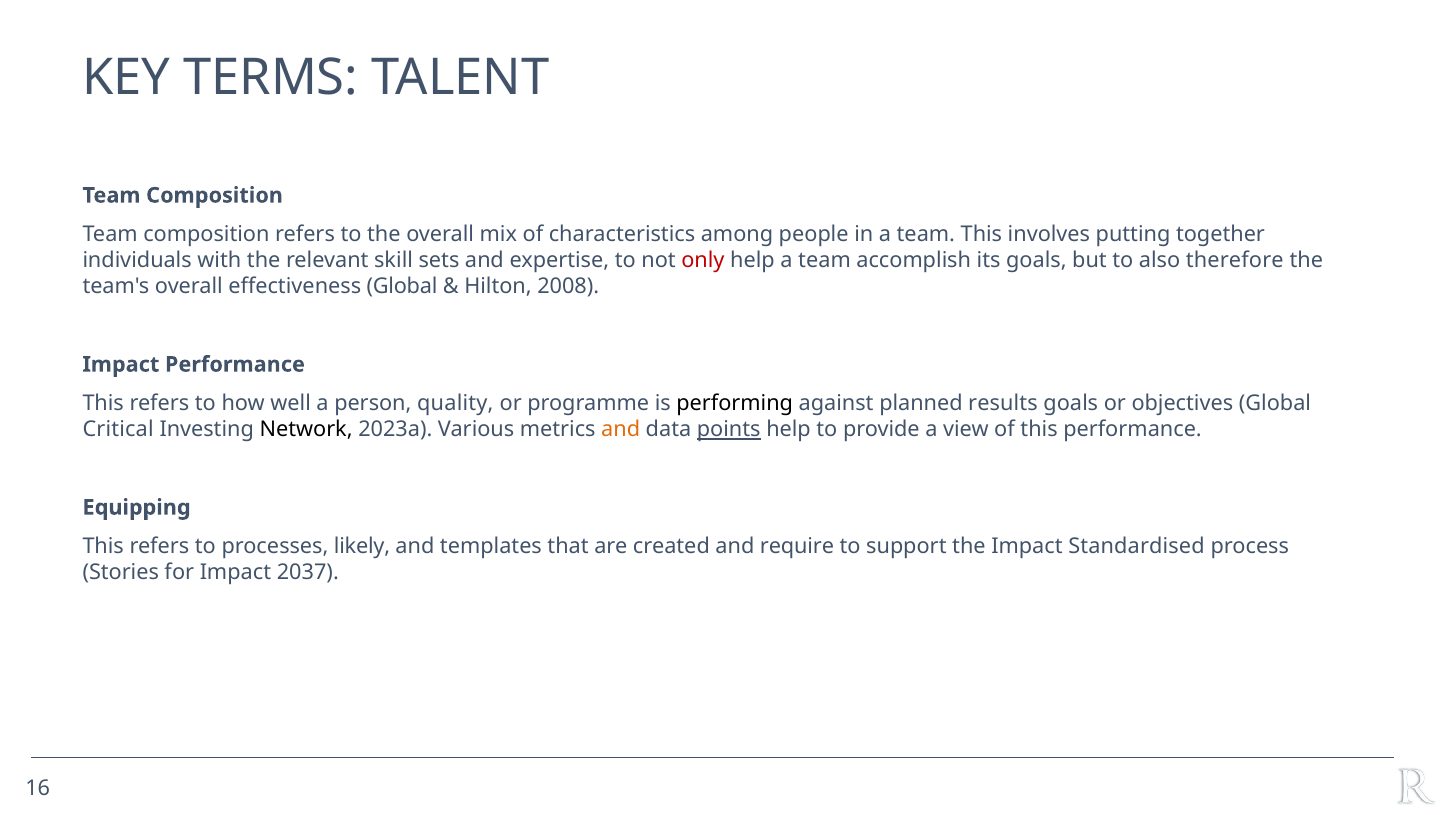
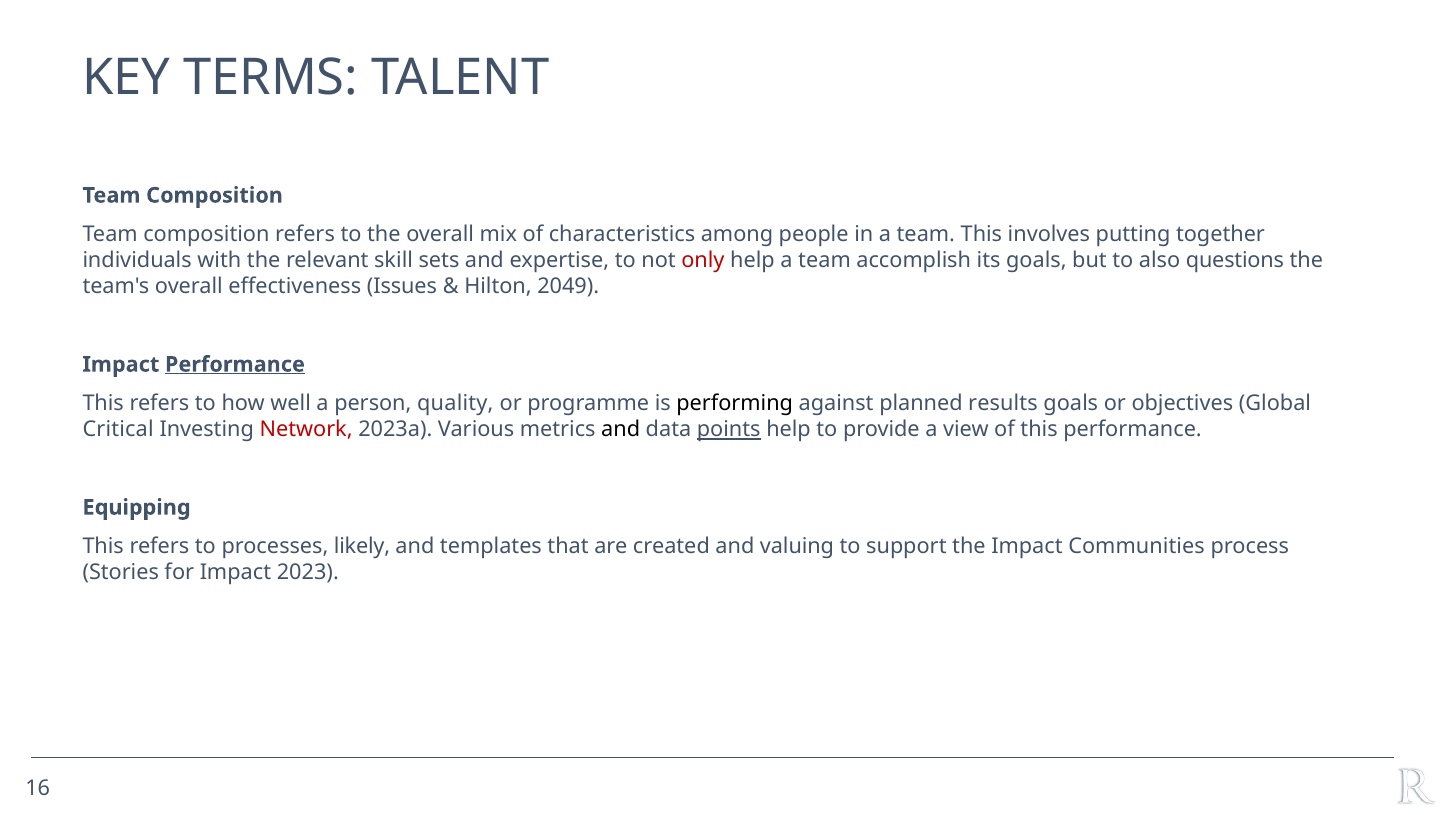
therefore: therefore -> questions (1235, 260)
effectiveness Global: Global -> Issues (402, 286)
2008: 2008 -> 2049 (568, 286)
Performance underline: none -> present (235, 364)
Network colour: black -> red (306, 429)
and colour: orange -> black (621, 429)
require: require -> valuing (797, 546)
Standardised: Standardised -> Communities (1137, 546)
2037: 2037 -> 2023 (308, 572)
